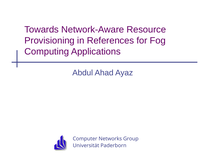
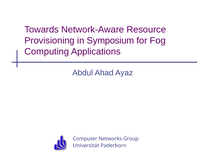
References: References -> Symposium (110, 41)
